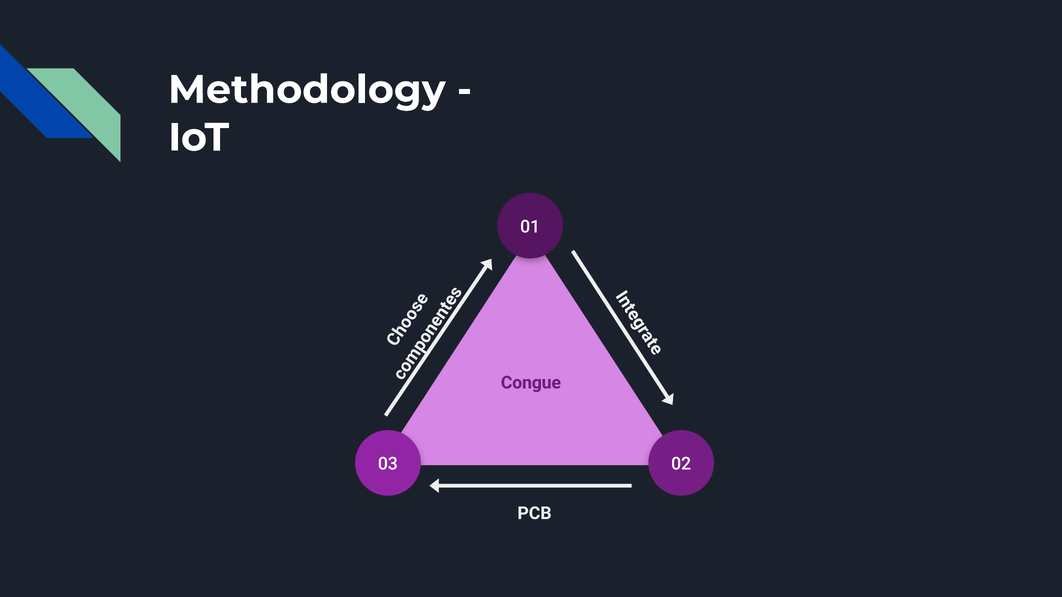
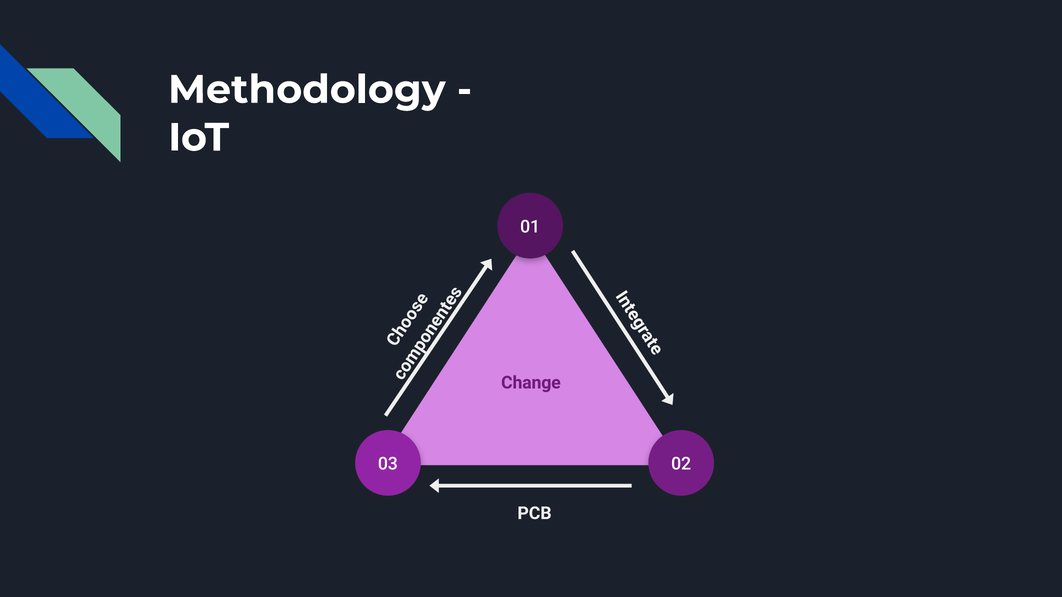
Congue: Congue -> Change (531, 383)
